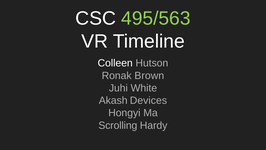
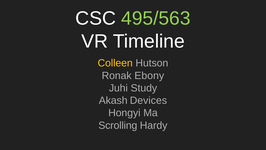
Colleen colour: white -> yellow (115, 63)
Brown: Brown -> Ebony (149, 75)
White: White -> Study (144, 88)
